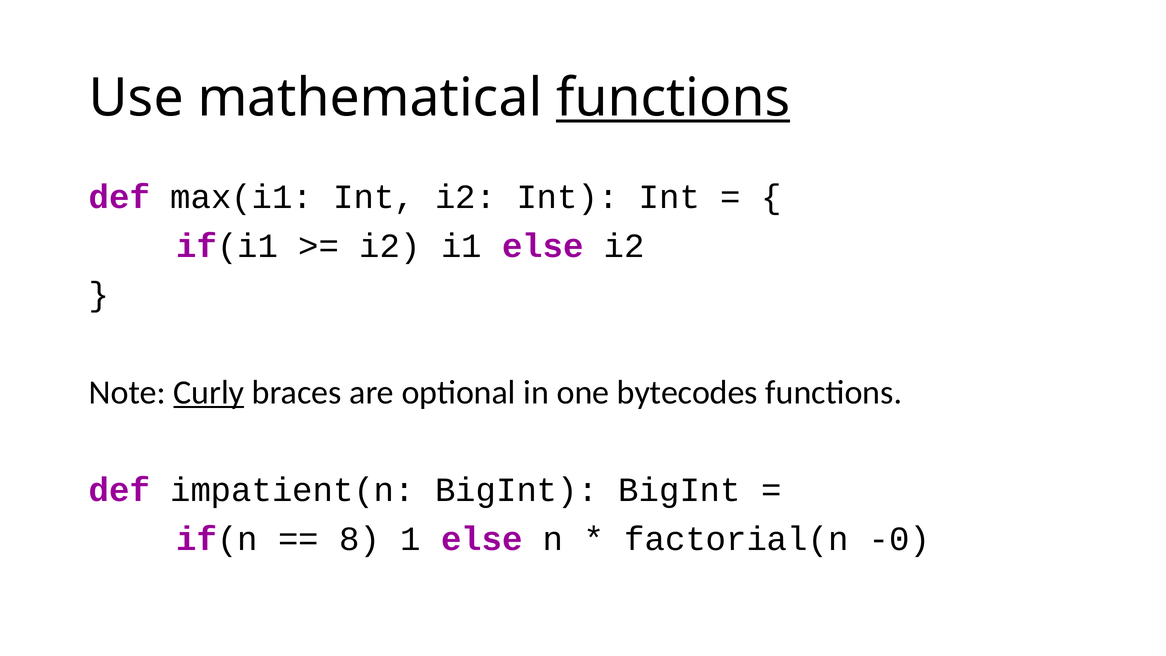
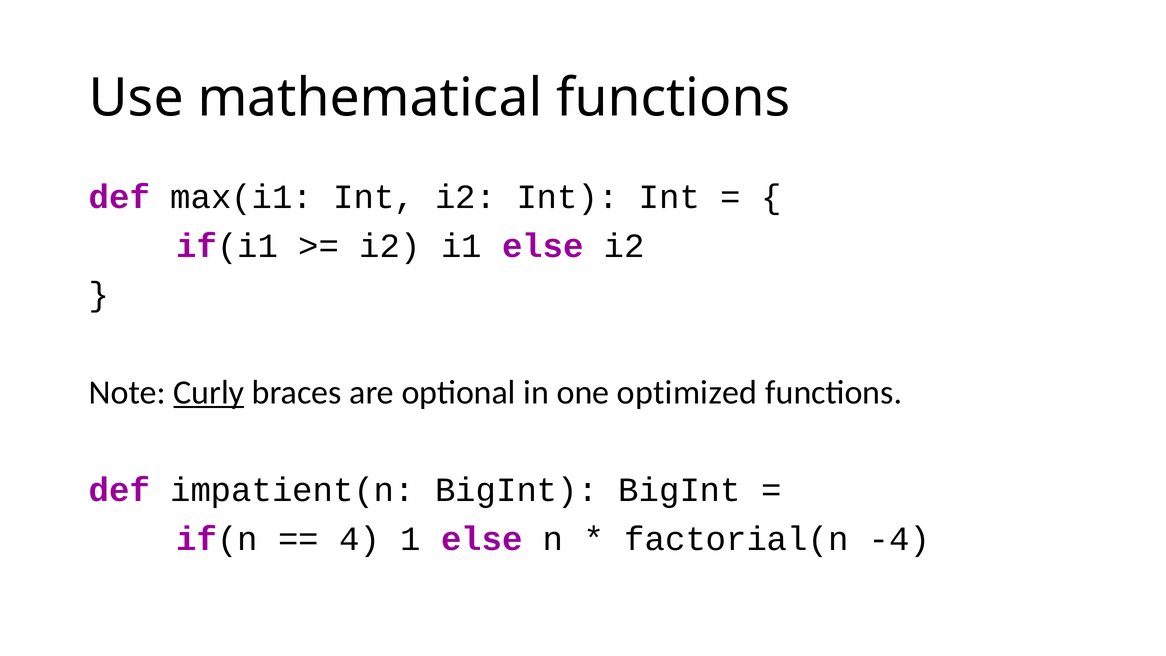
functions underline: present -> none (673, 98)
bytecodes: bytecodes -> optimized (687, 392)
8: 8 -> 4 (360, 539)
-0: -0 -> -4 (899, 539)
